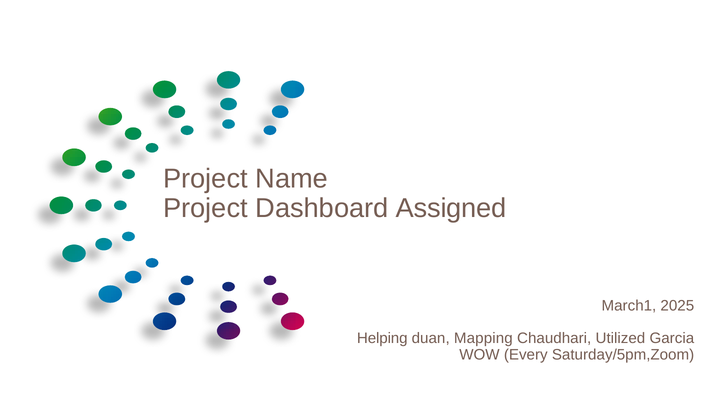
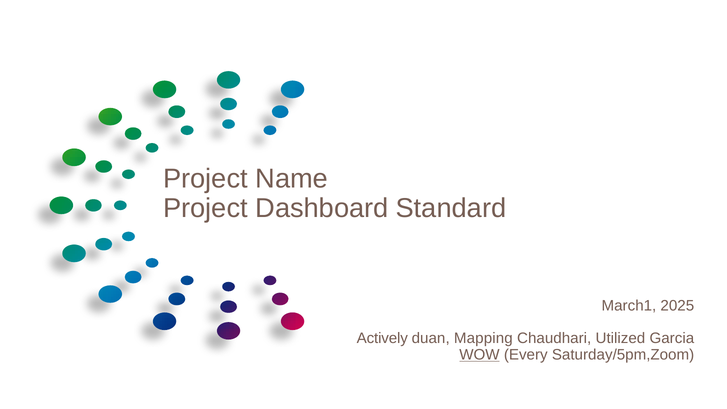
Assigned: Assigned -> Standard (451, 208)
Helping: Helping -> Actively (382, 338)
WOW underline: none -> present (479, 355)
